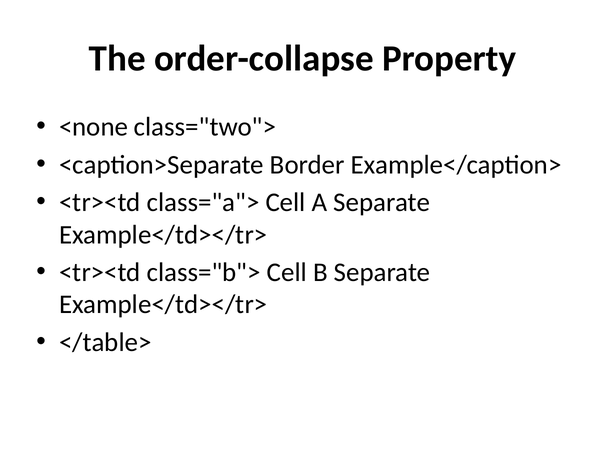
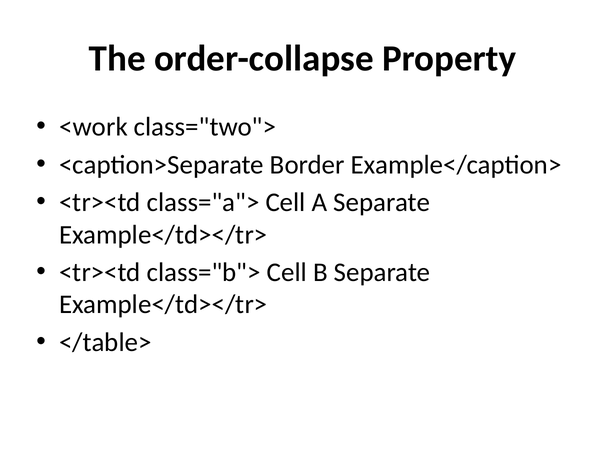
<none: <none -> <work (93, 127)
